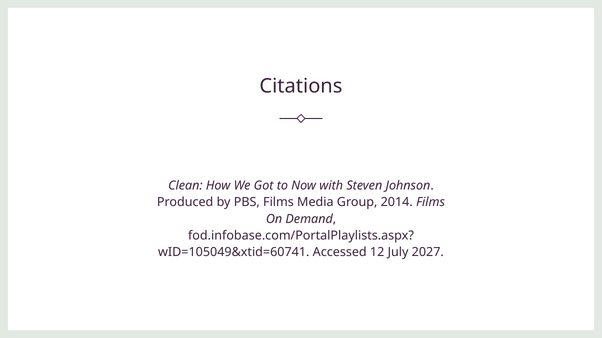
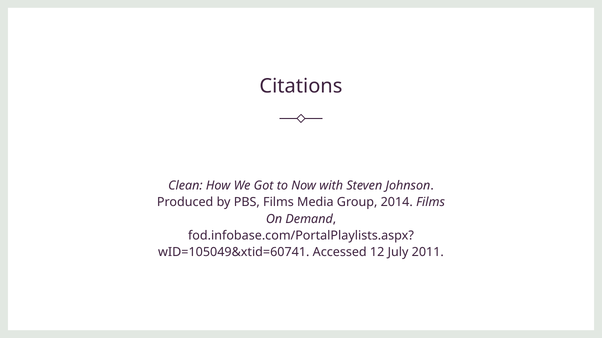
2027: 2027 -> 2011 (428, 252)
